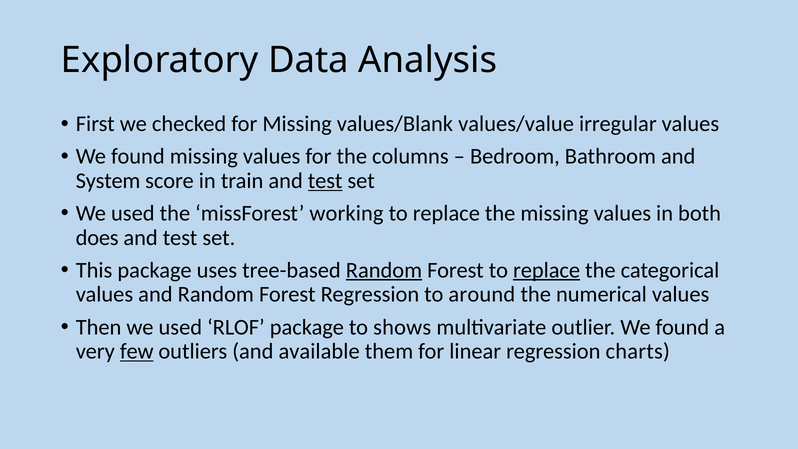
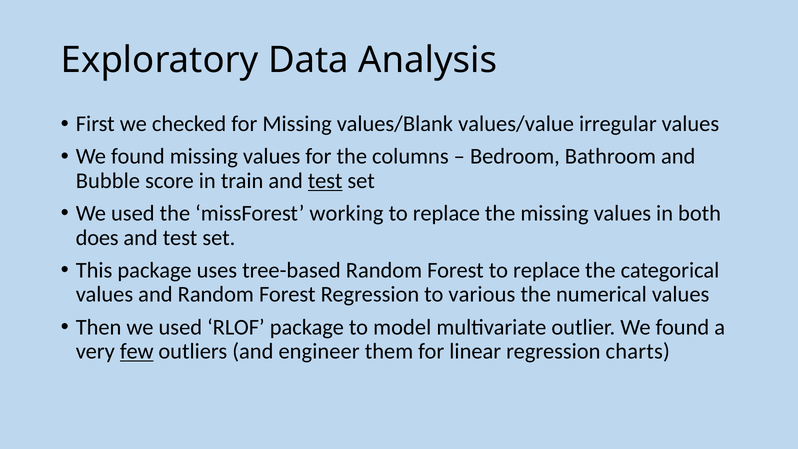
System: System -> Bubble (108, 181)
Random underline: present -> none (384, 270)
replace underline: present -> none (547, 270)
around: around -> various (482, 294)
shows: shows -> model (402, 327)
available: available -> engineer (319, 351)
